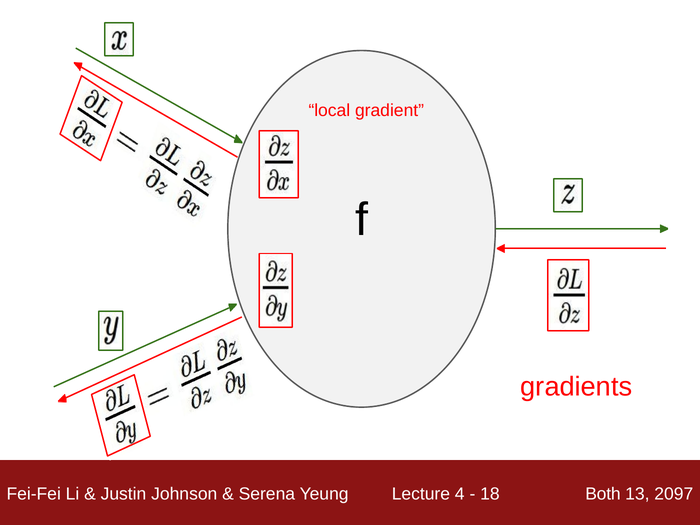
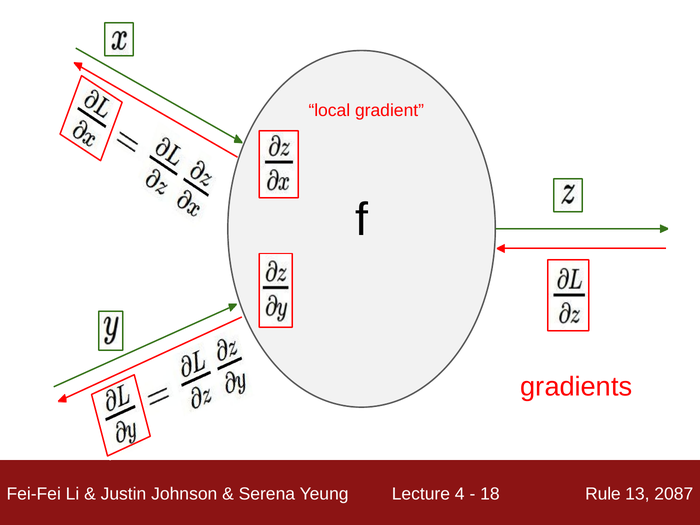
Both: Both -> Rule (603, 494)
2097: 2097 -> 2087 (674, 494)
